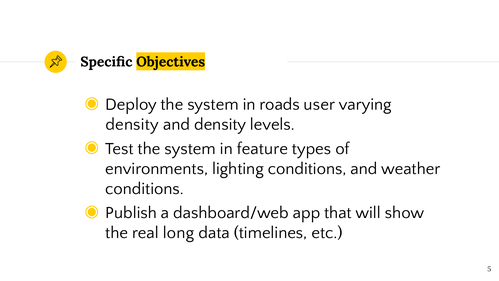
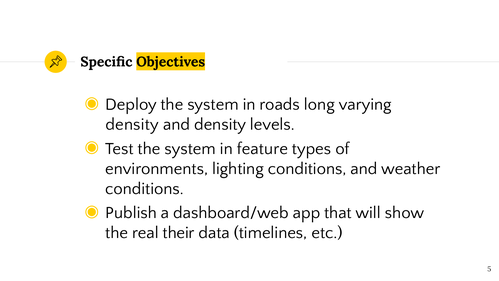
user: user -> long (319, 104)
long: long -> their (179, 232)
